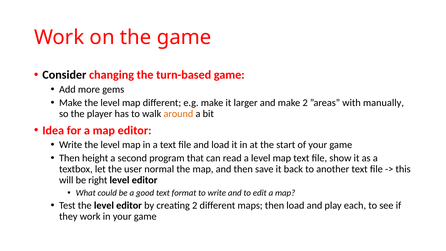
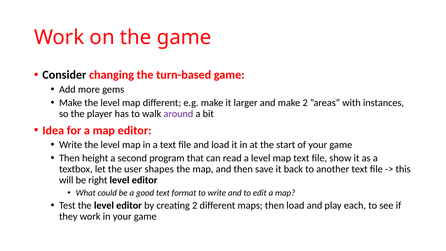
manually: manually -> instances (384, 103)
around colour: orange -> purple (178, 114)
normal: normal -> shapes (159, 169)
